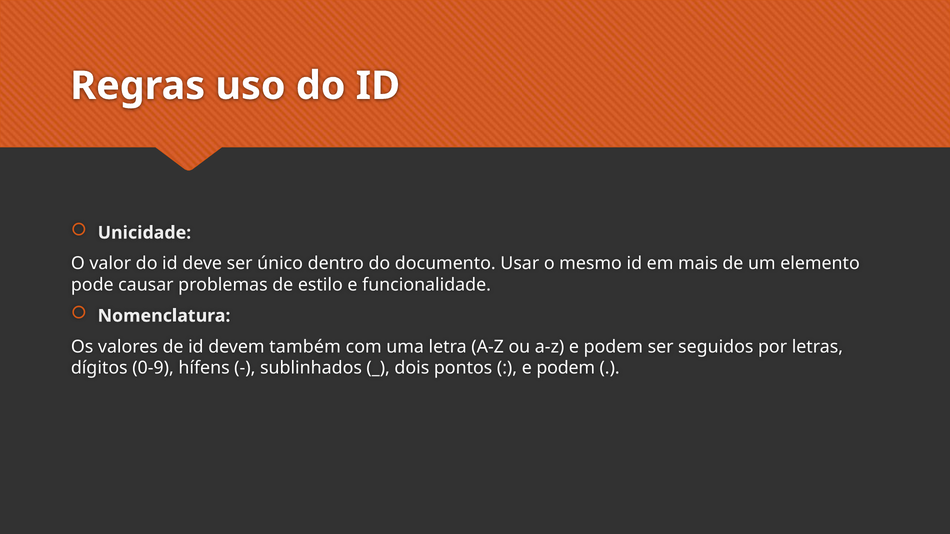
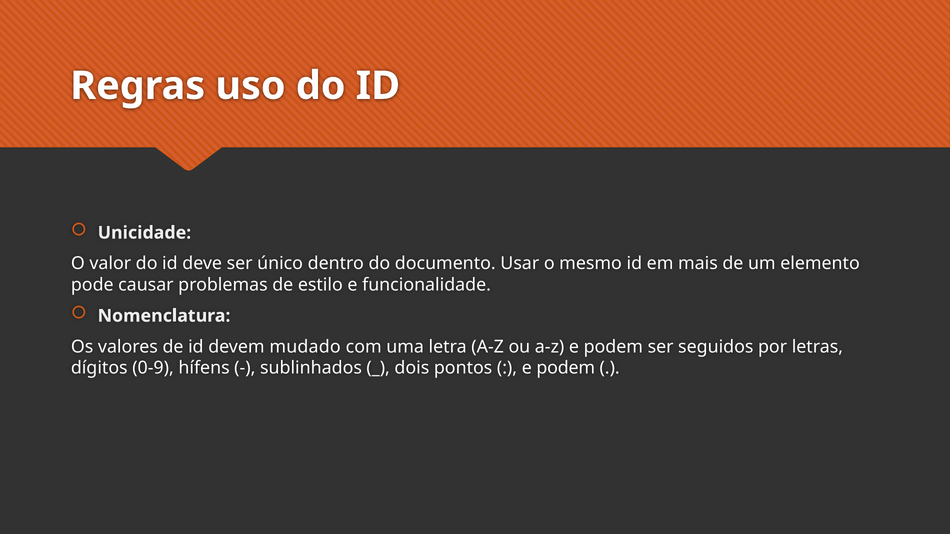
também: também -> mudado (305, 347)
